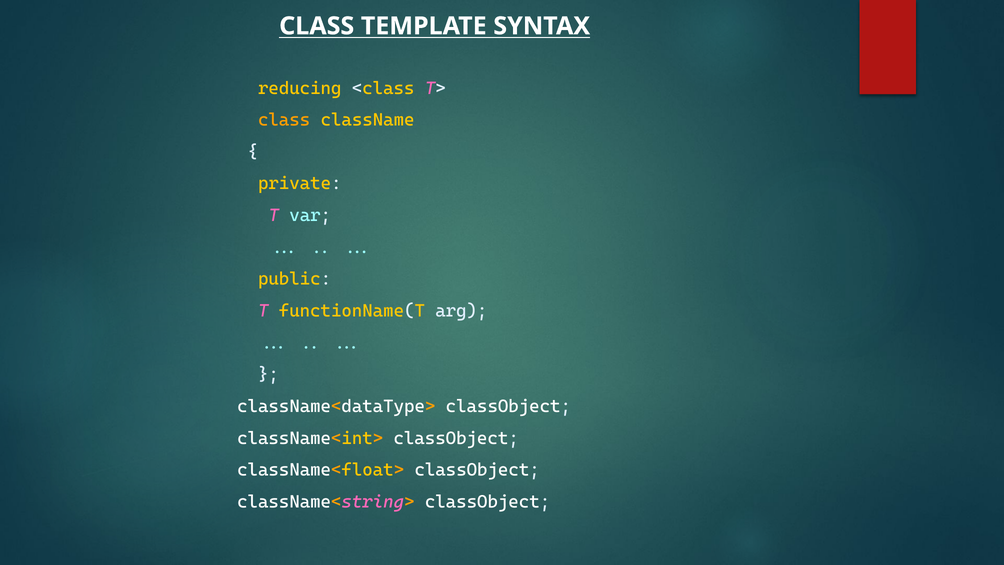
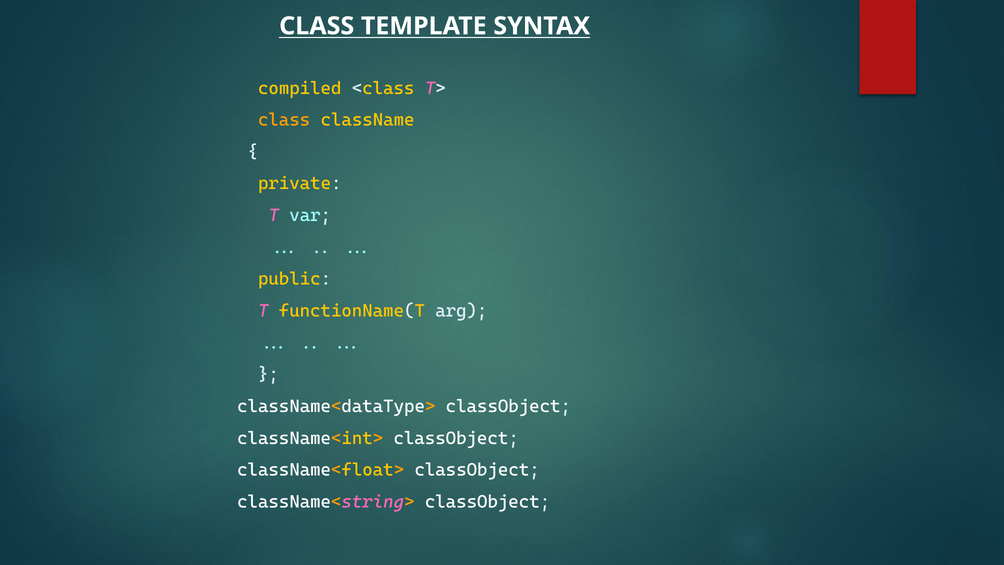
reducing: reducing -> compiled (300, 88)
